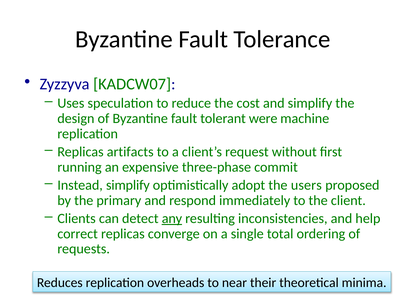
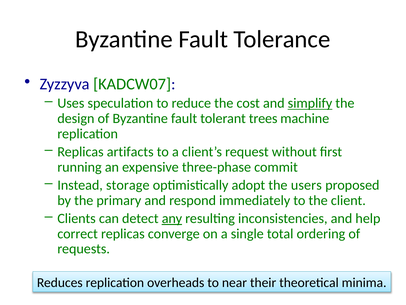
simplify underline: none -> present (310, 103)
were: were -> trees (263, 118)
Instead simplify: simplify -> storage (128, 185)
